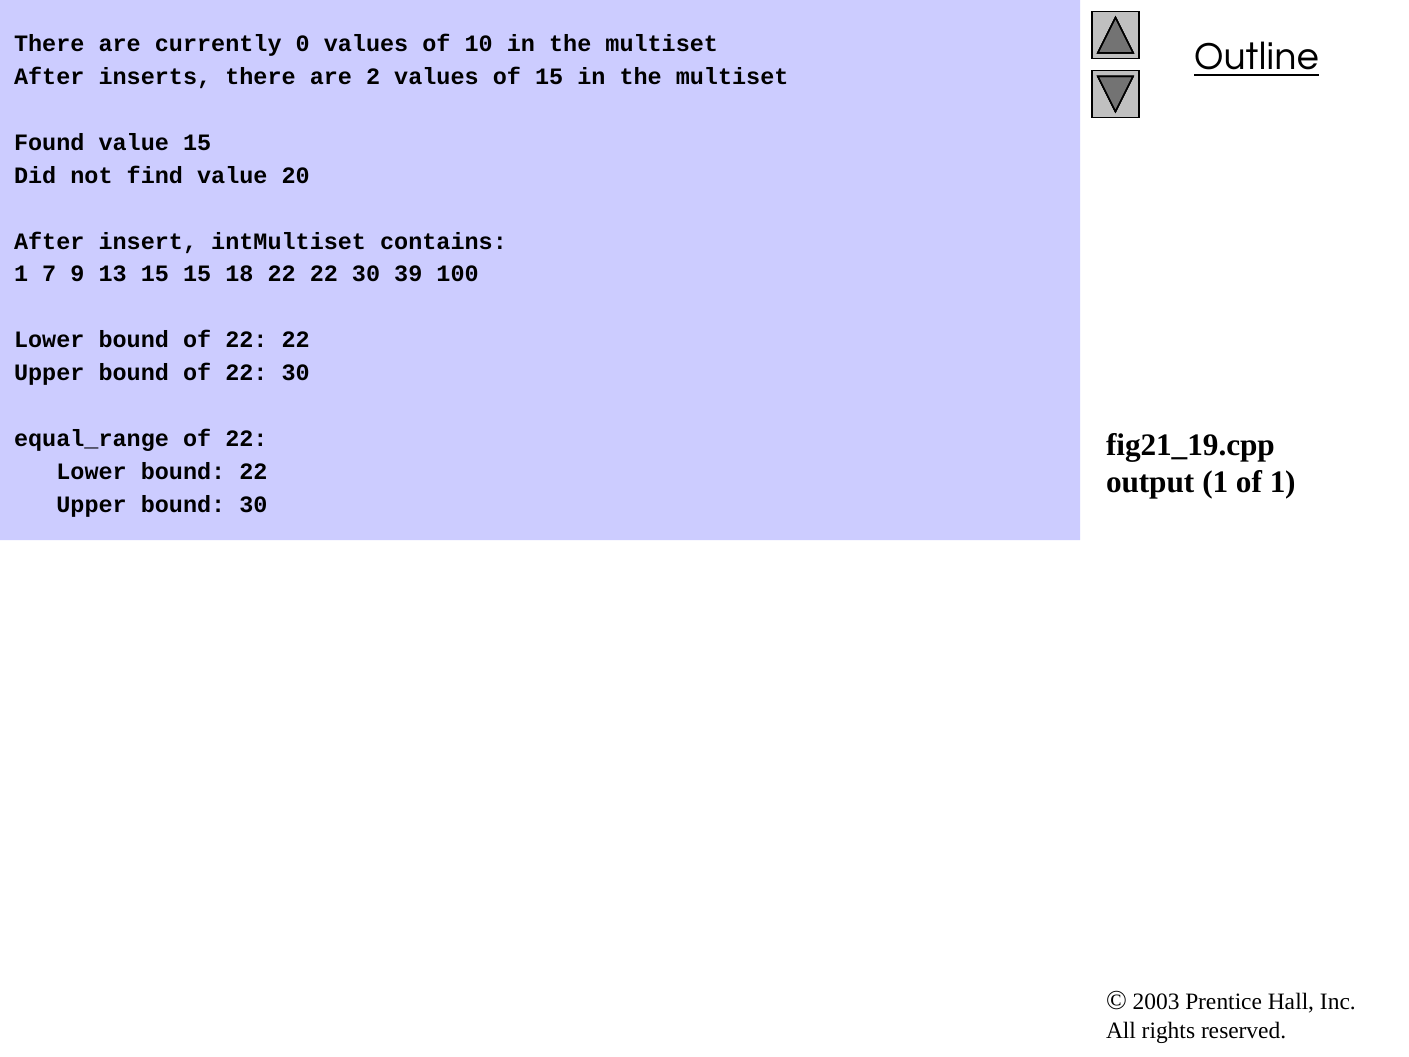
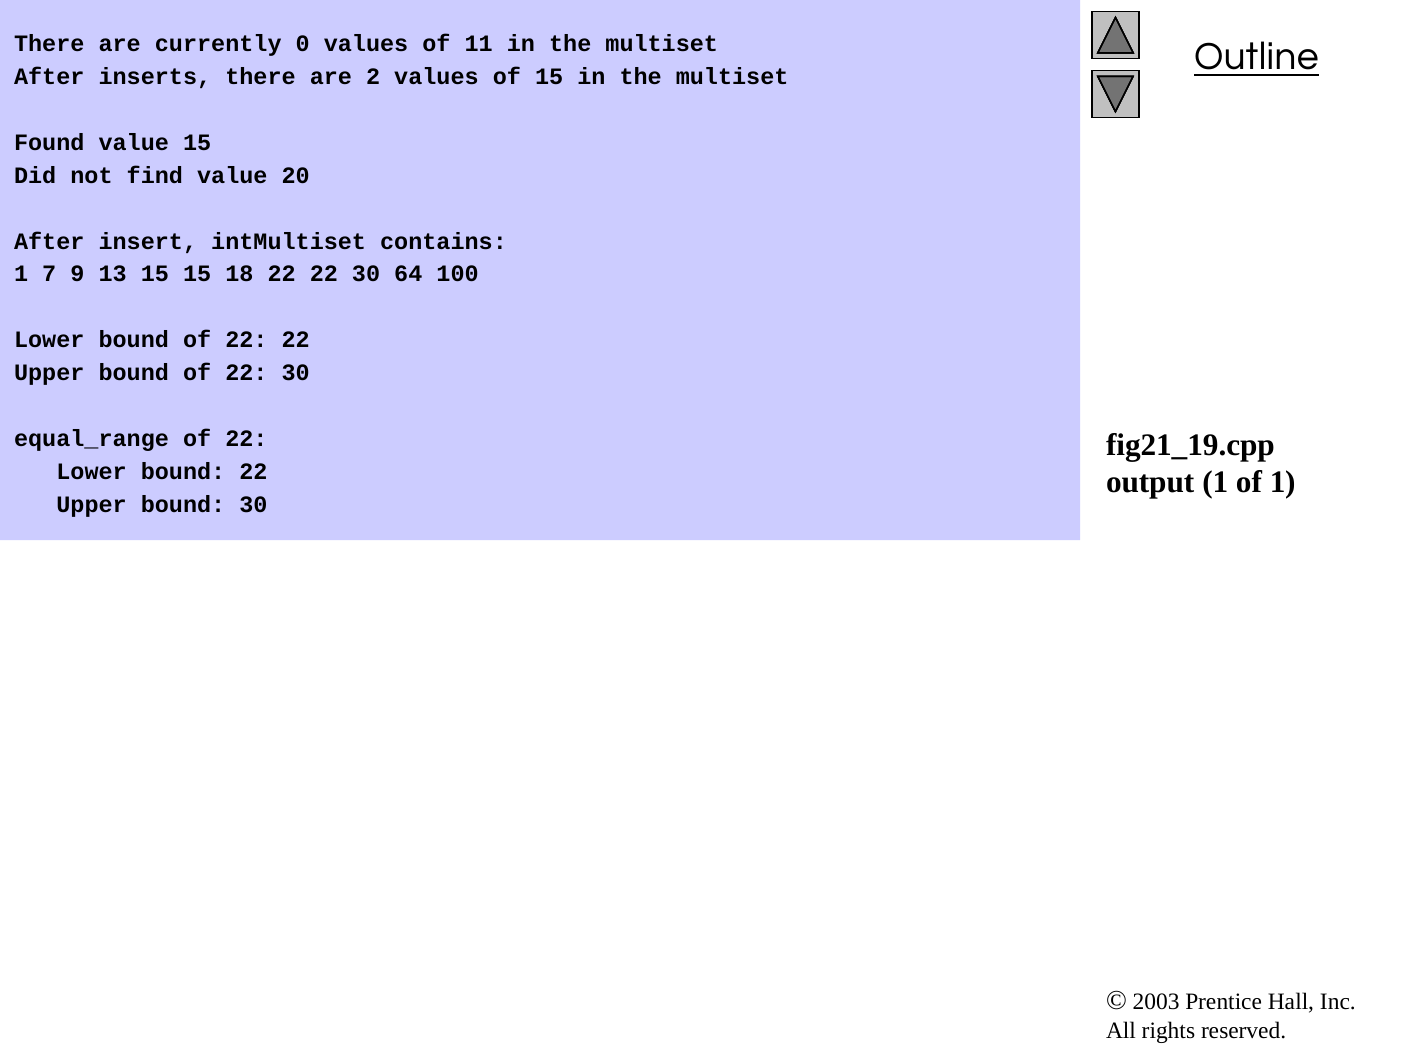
10: 10 -> 11 (479, 44)
39: 39 -> 64 (408, 274)
